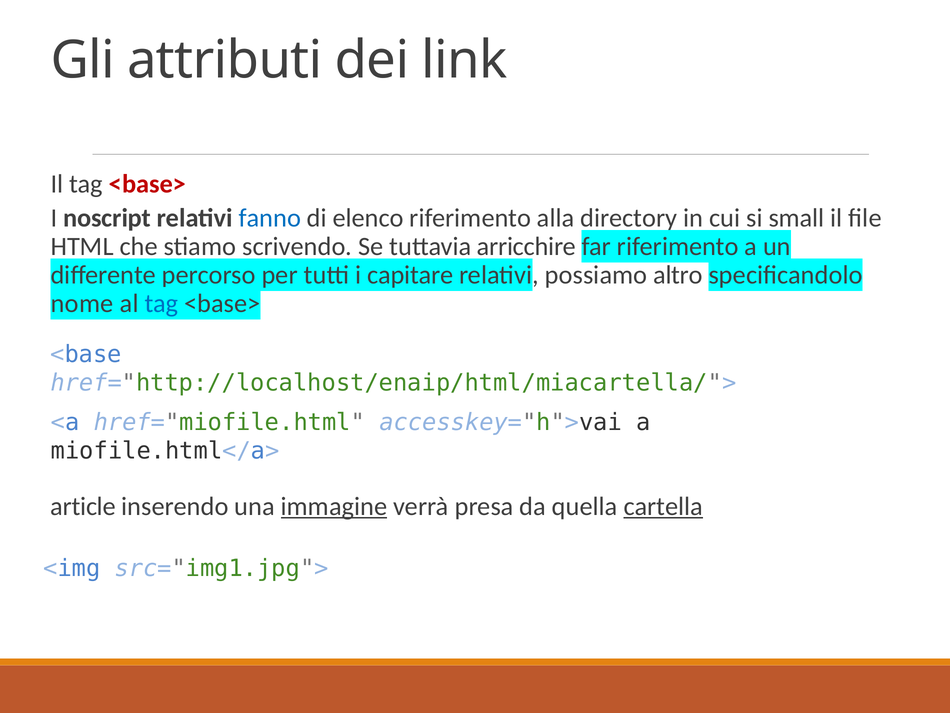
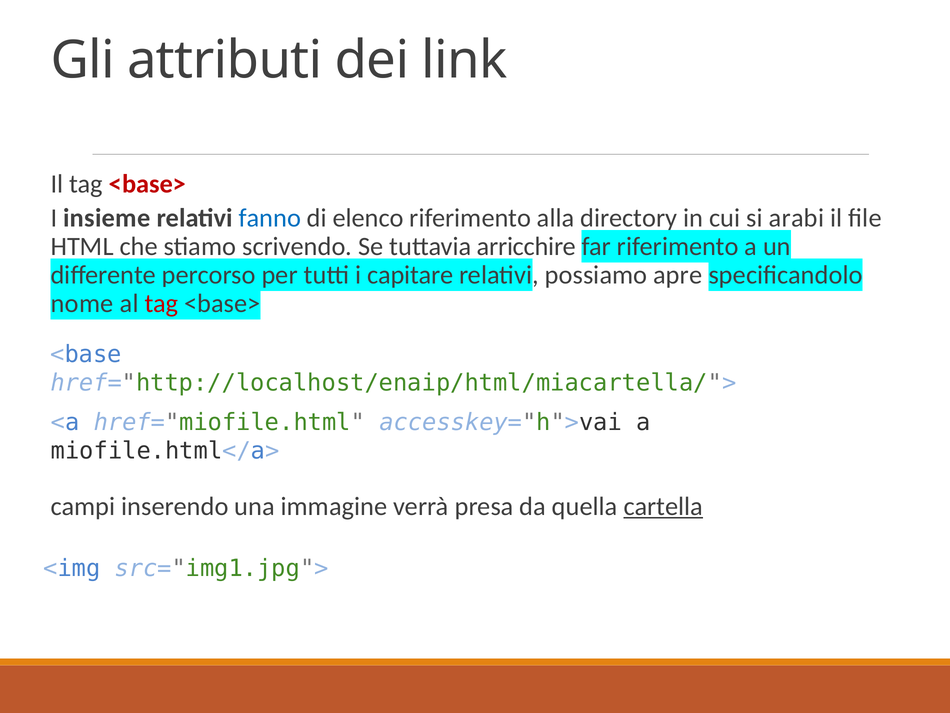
noscript: noscript -> insieme (107, 218)
small: small -> arabi (796, 218)
altro: altro -> apre (678, 275)
tag colour: blue -> red (161, 303)
article: article -> campi (83, 506)
immagine underline: present -> none (334, 506)
